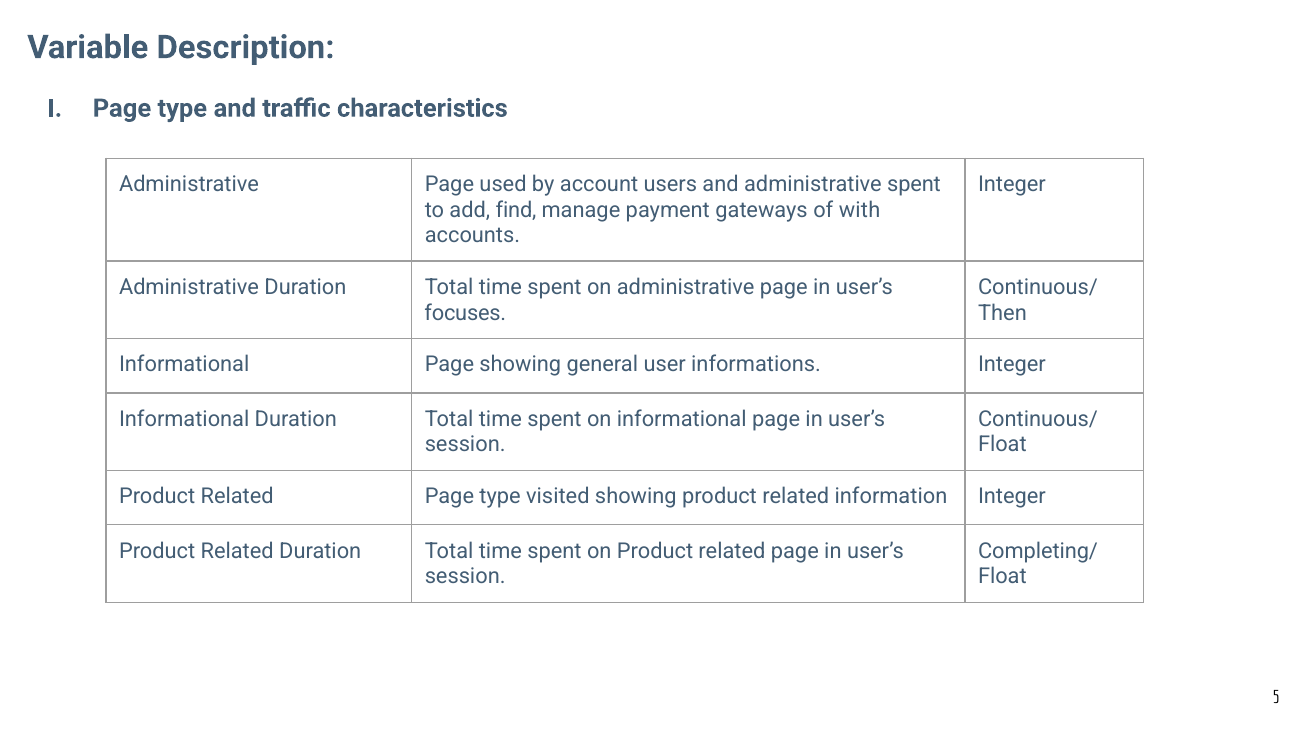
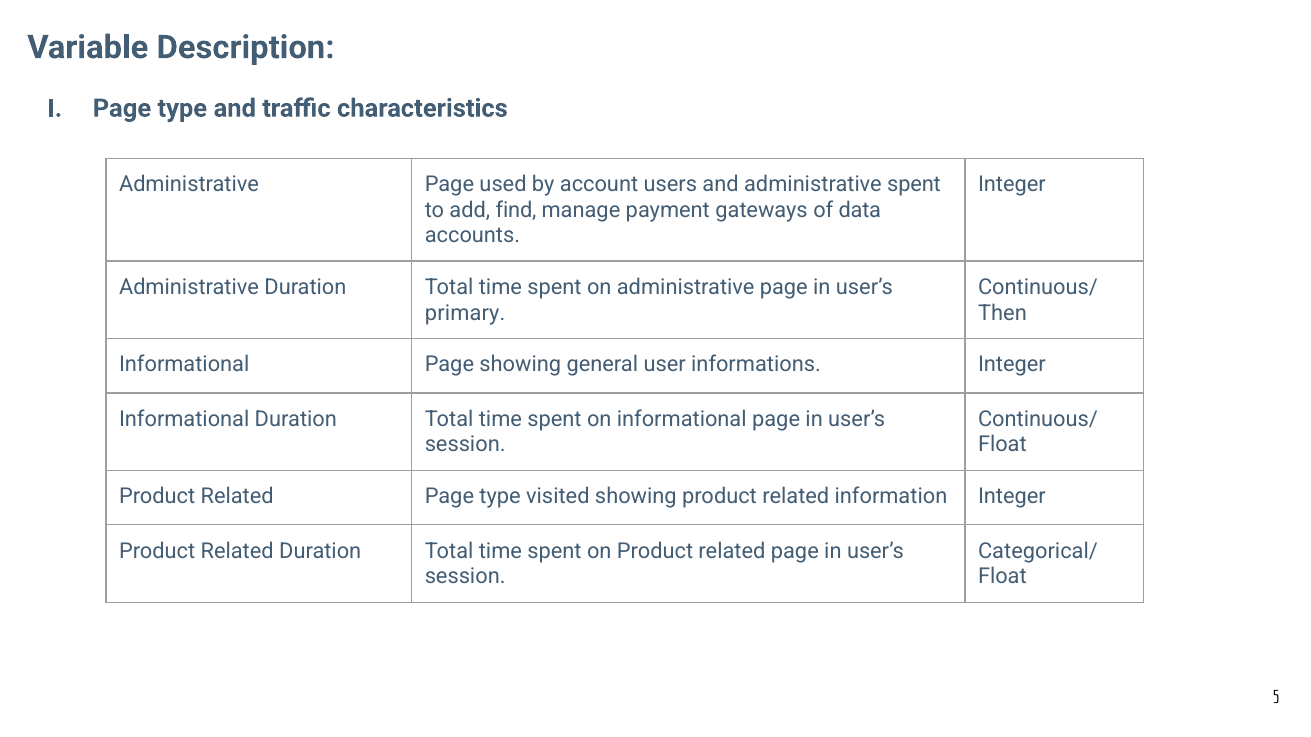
with: with -> data (860, 210)
focuses: focuses -> primary (465, 313)
Completing/: Completing/ -> Categorical/ (1038, 551)
